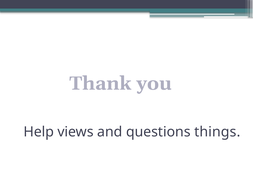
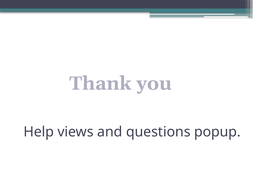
things: things -> popup (217, 132)
